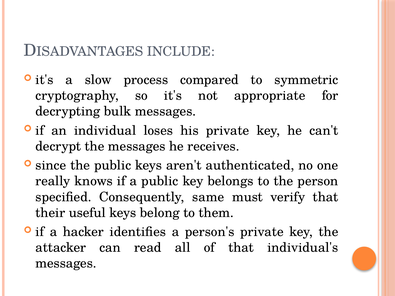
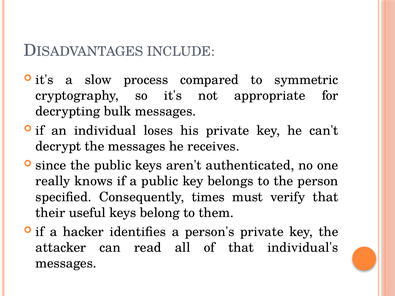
same: same -> times (208, 197)
